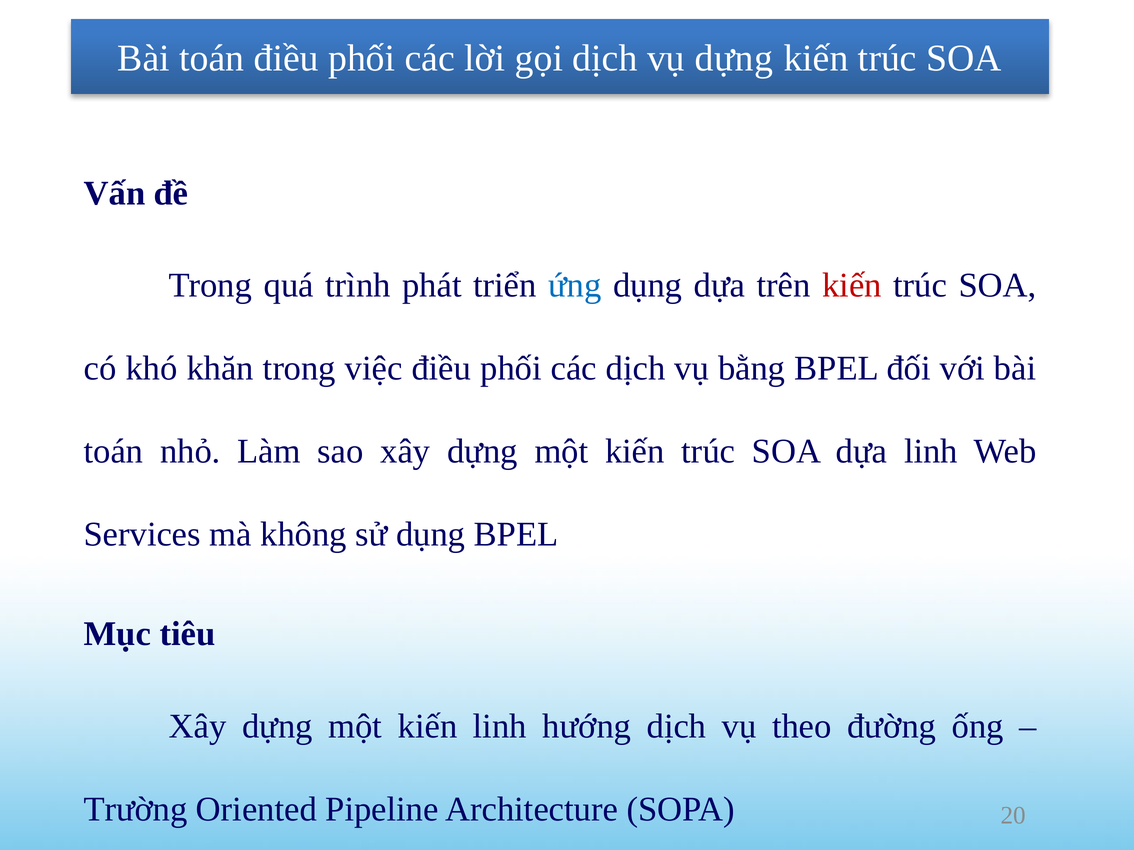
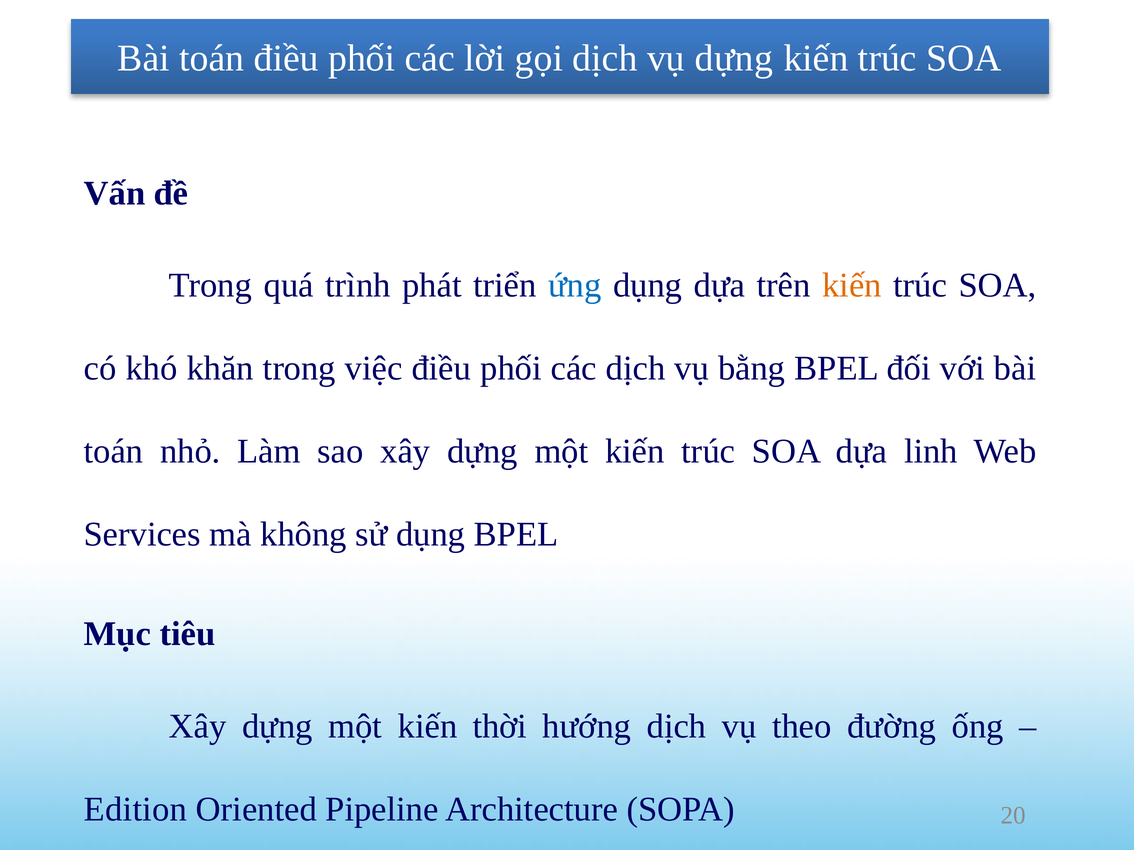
kiến colour: red -> orange (852, 286)
kiến linh: linh -> thời (500, 727)
Trường: Trường -> Edition (136, 810)
